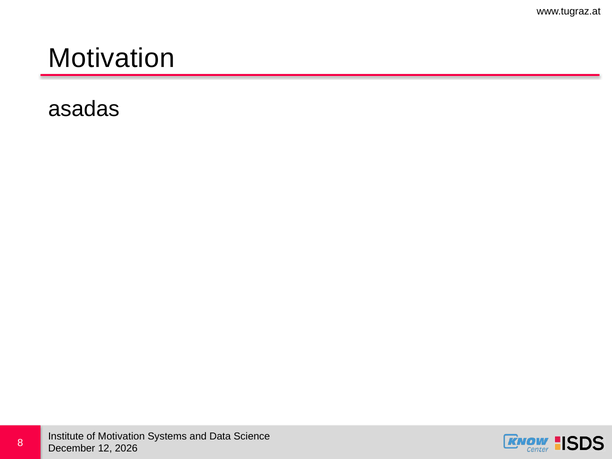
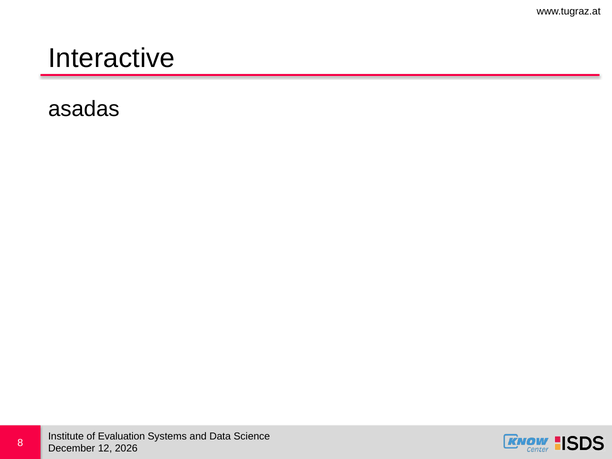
Motivation: Motivation -> Interactive (112, 58)
of Motivation: Motivation -> Evaluation (121, 436)
